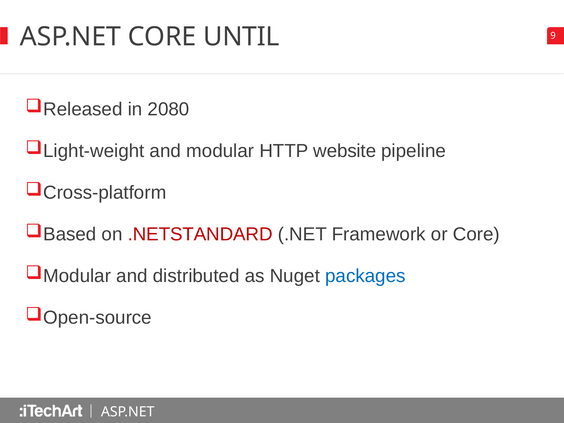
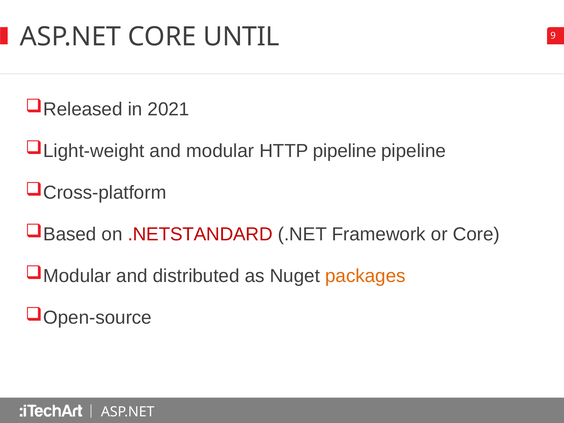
2080: 2080 -> 2021 (168, 109)
HTTP website: website -> pipeline (345, 151)
packages colour: blue -> orange (365, 276)
